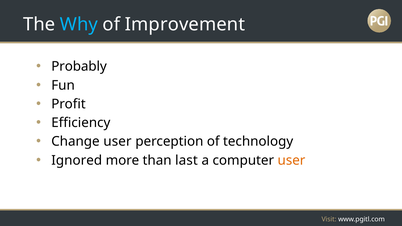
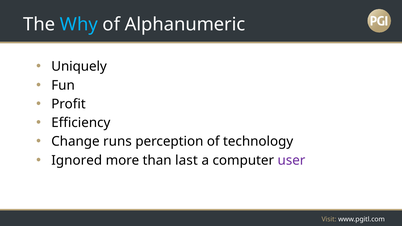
Improvement: Improvement -> Alphanumeric (185, 24)
Probably: Probably -> Uniquely (79, 67)
Change user: user -> runs (117, 142)
user colour: orange -> purple (291, 160)
